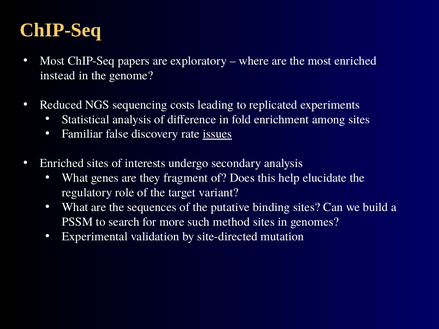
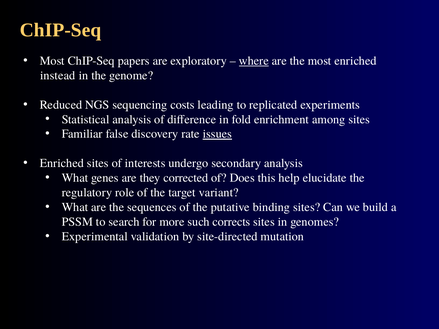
where underline: none -> present (254, 61)
fragment: fragment -> corrected (186, 178)
method: method -> corrects (231, 222)
